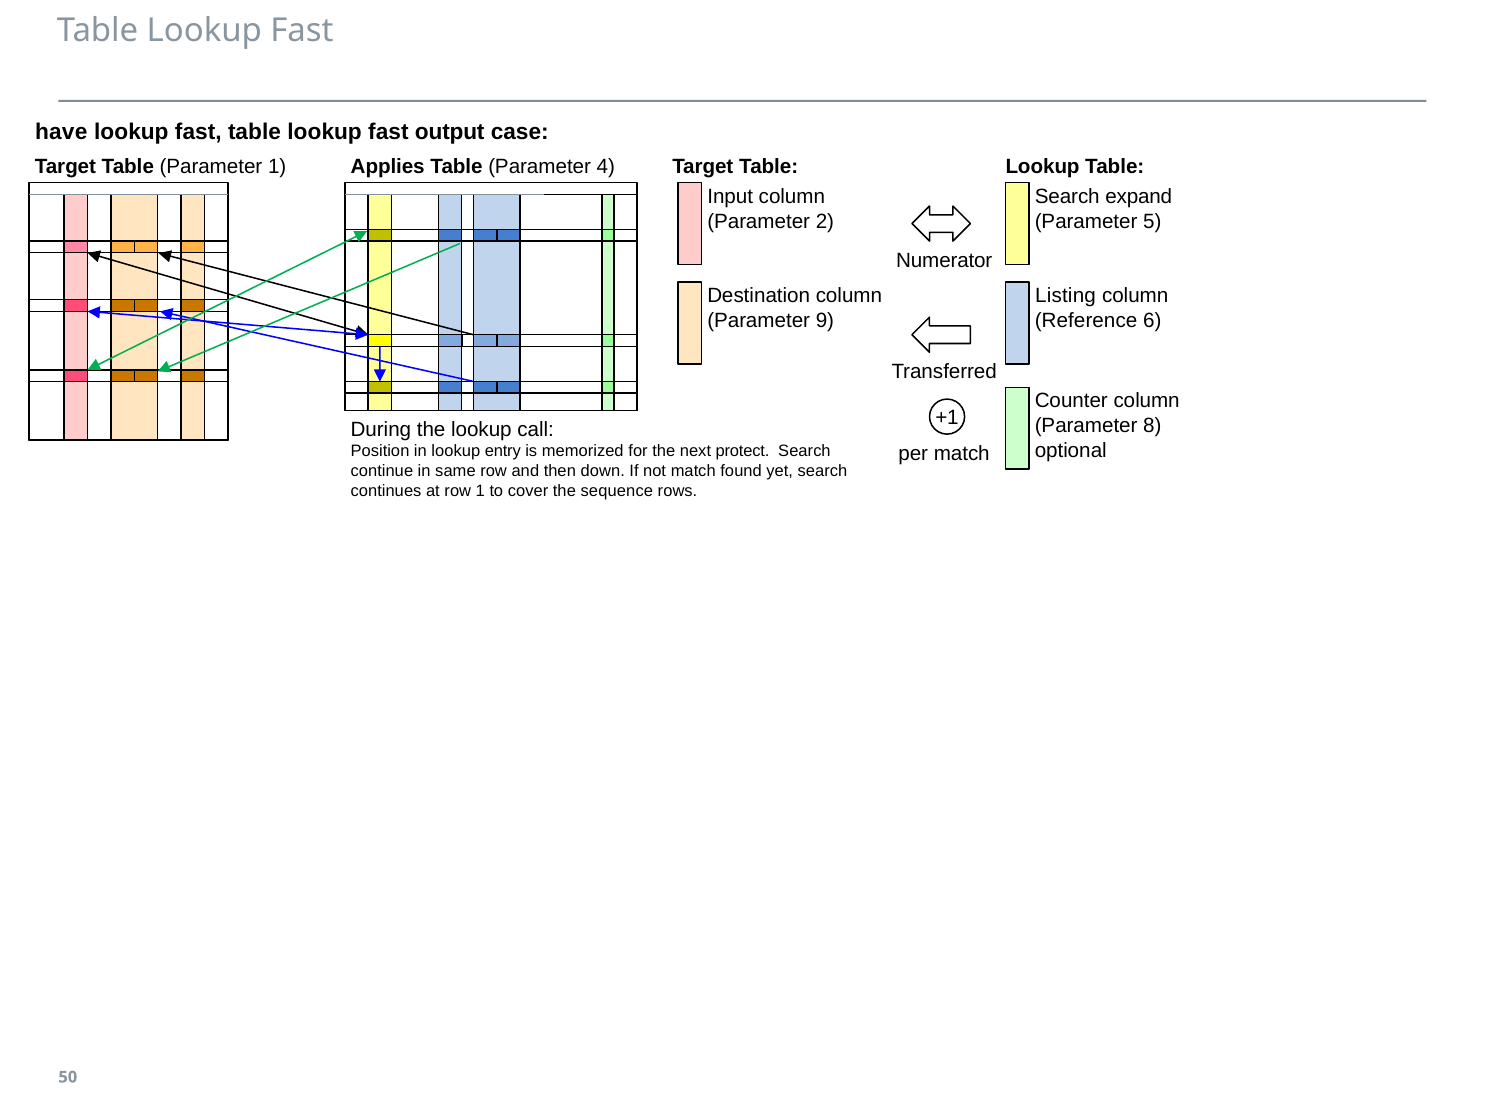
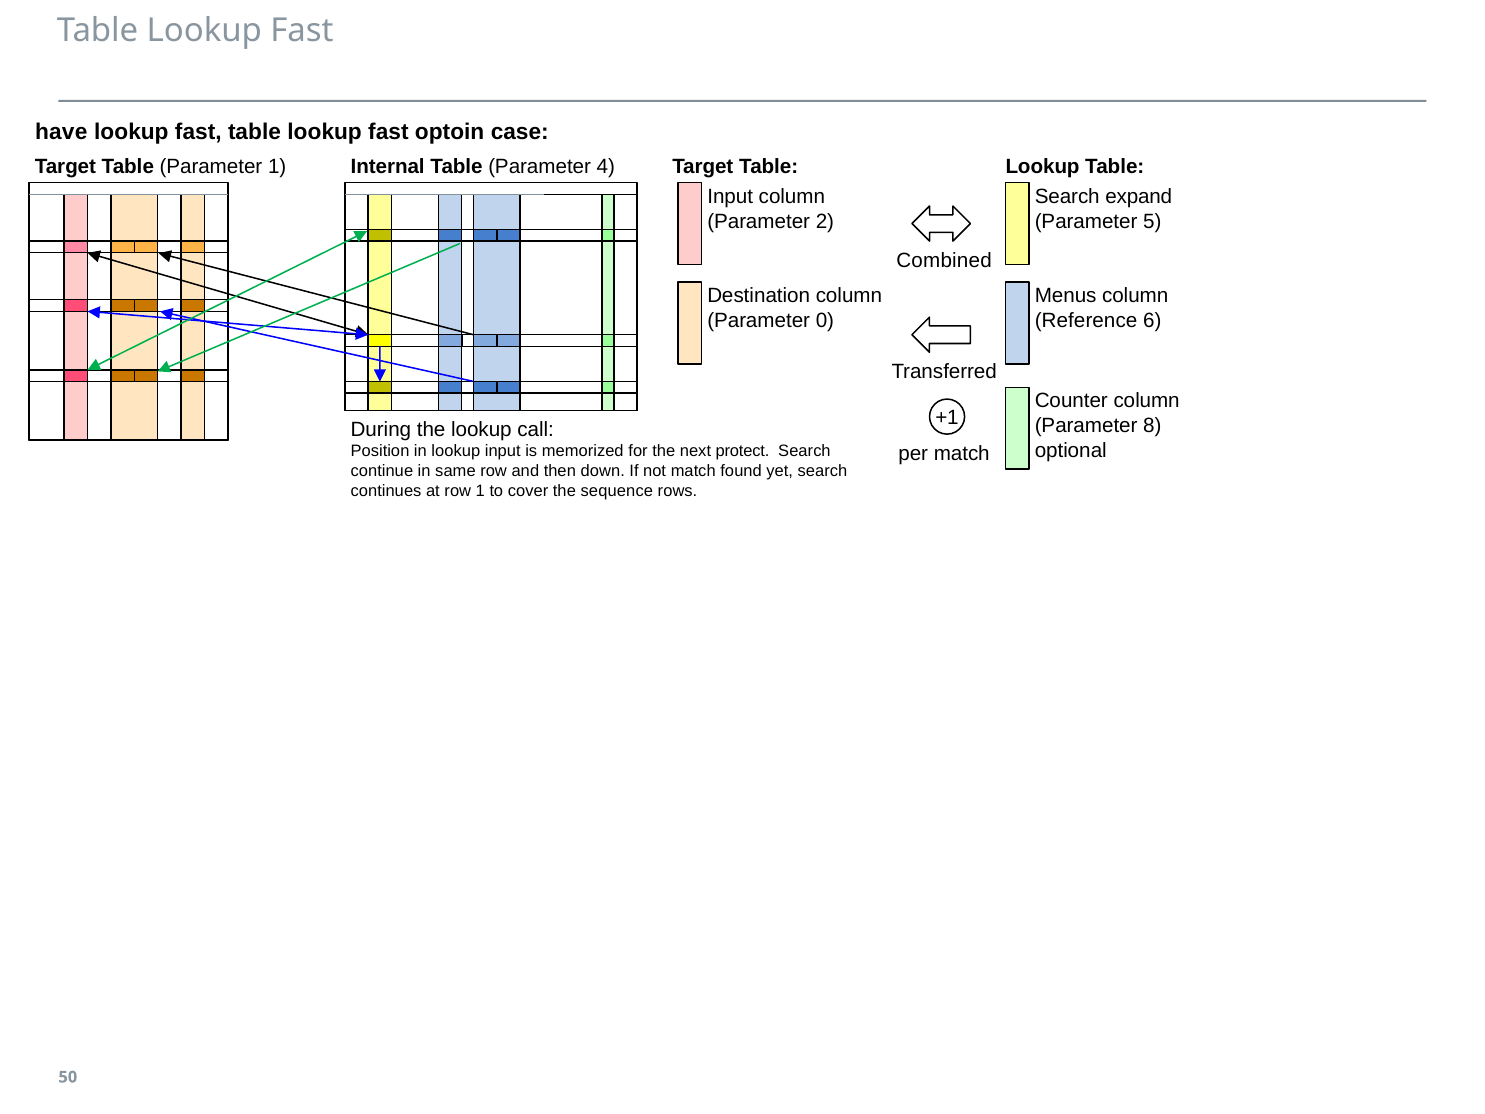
output: output -> optoin (450, 132)
Applies: Applies -> Internal (388, 166)
Numerator: Numerator -> Combined (944, 261)
Listing: Listing -> Menus (1066, 296)
9: 9 -> 0 (825, 321)
lookup entry: entry -> input (503, 451)
